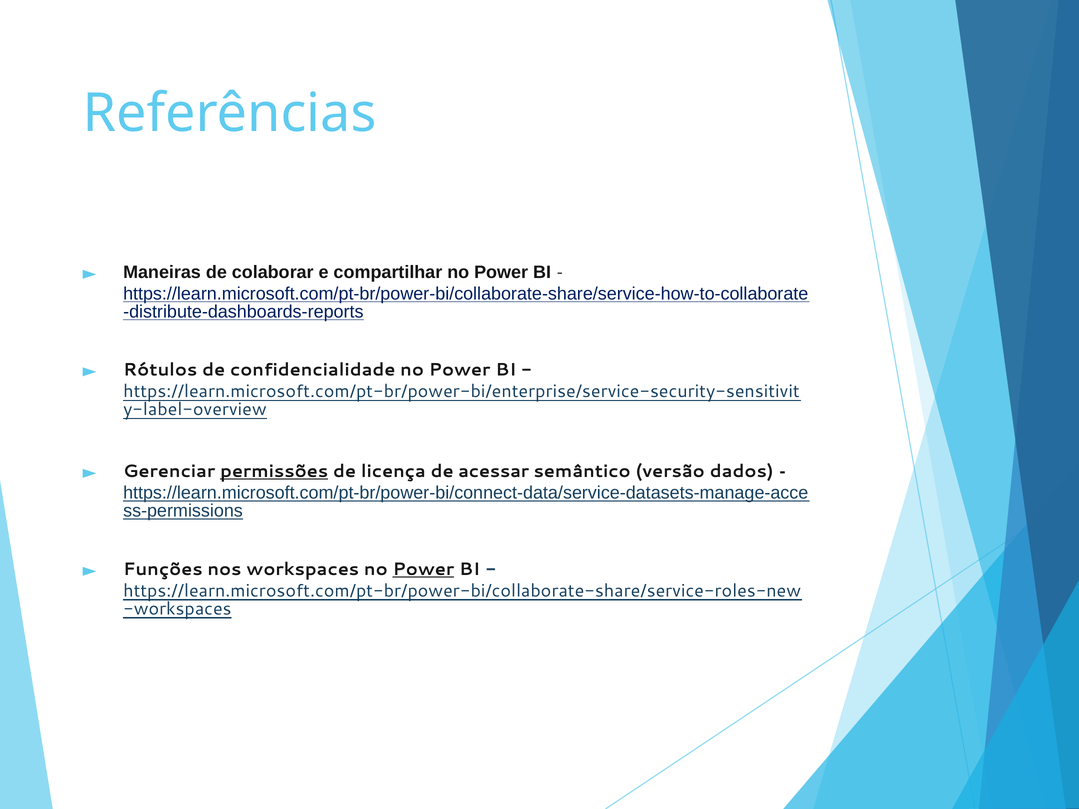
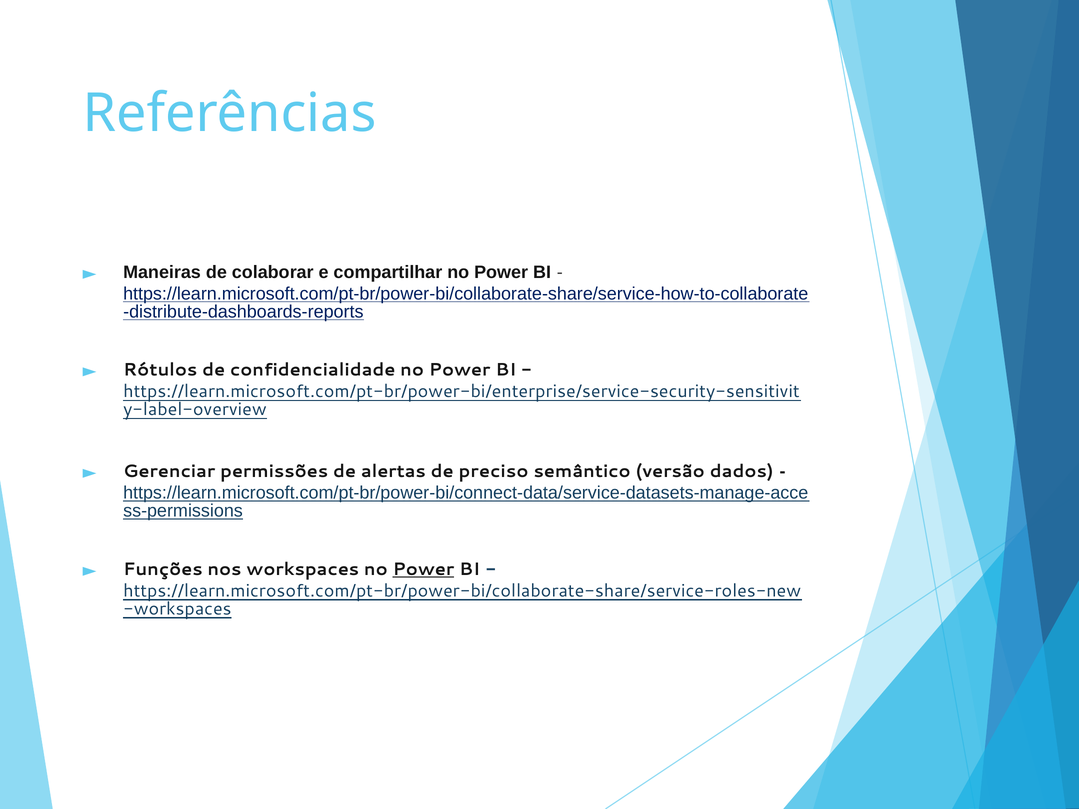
permissões underline: present -> none (274, 472)
licença: licença -> alertas (393, 472)
acessar: acessar -> preciso (494, 472)
